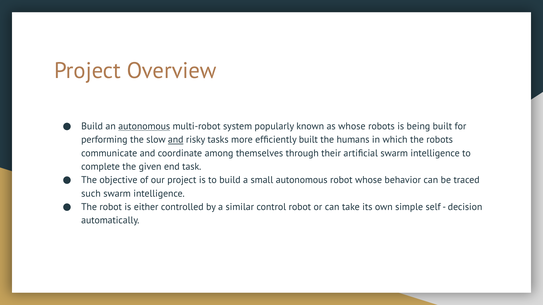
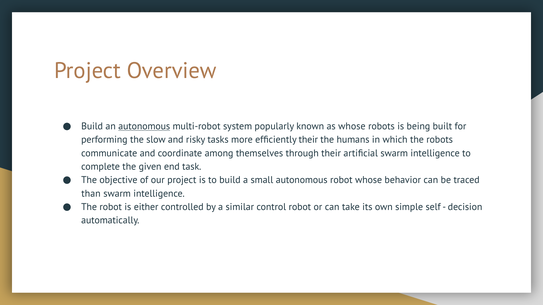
and underline: present -> none (176, 140)
efficiently built: built -> their (308, 140)
such: such -> than (91, 194)
